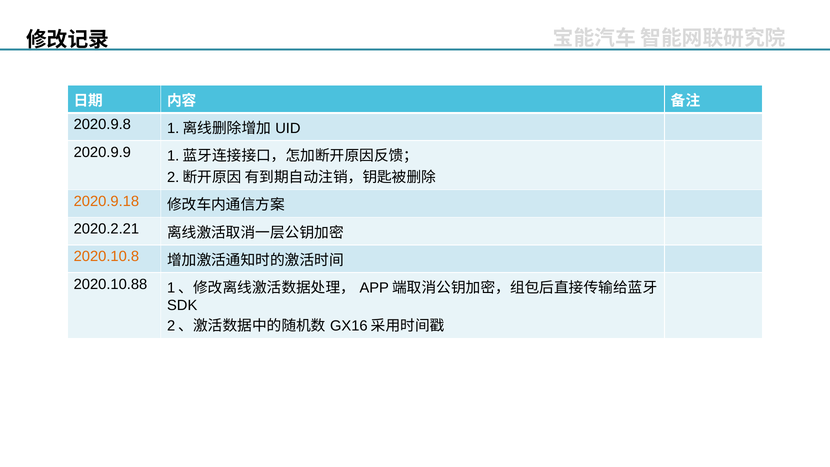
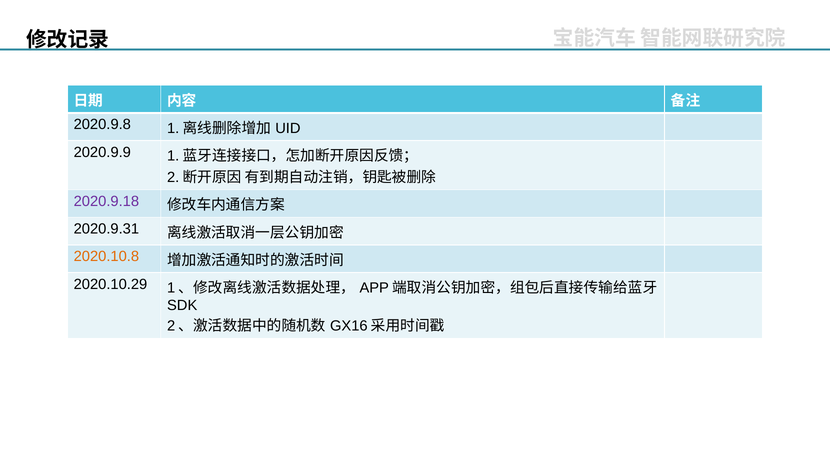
2020.9.18 colour: orange -> purple (106, 201)
2020.2.21: 2020.2.21 -> 2020.9.31 (106, 229)
2020.10.88: 2020.10.88 -> 2020.10.29 (110, 284)
